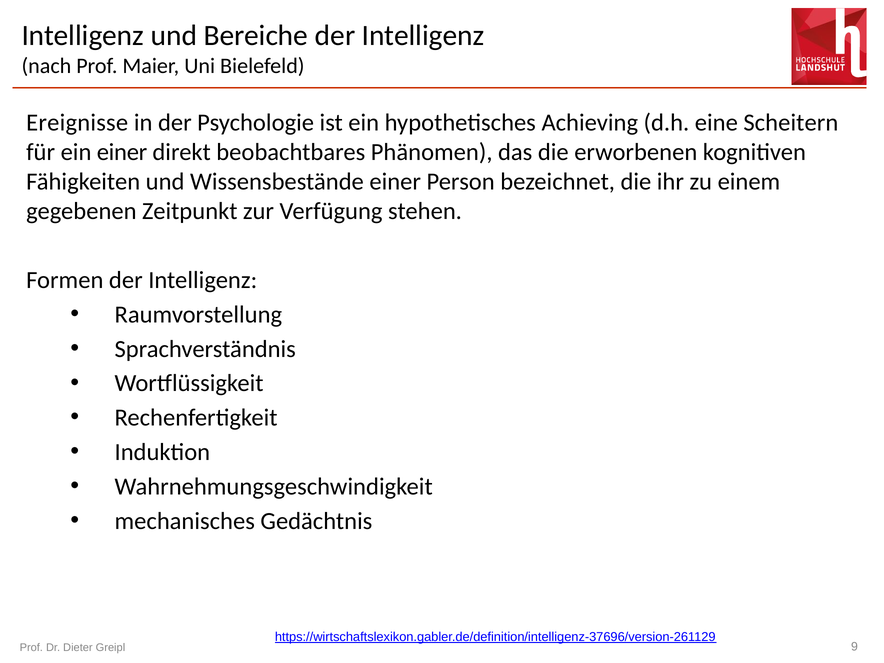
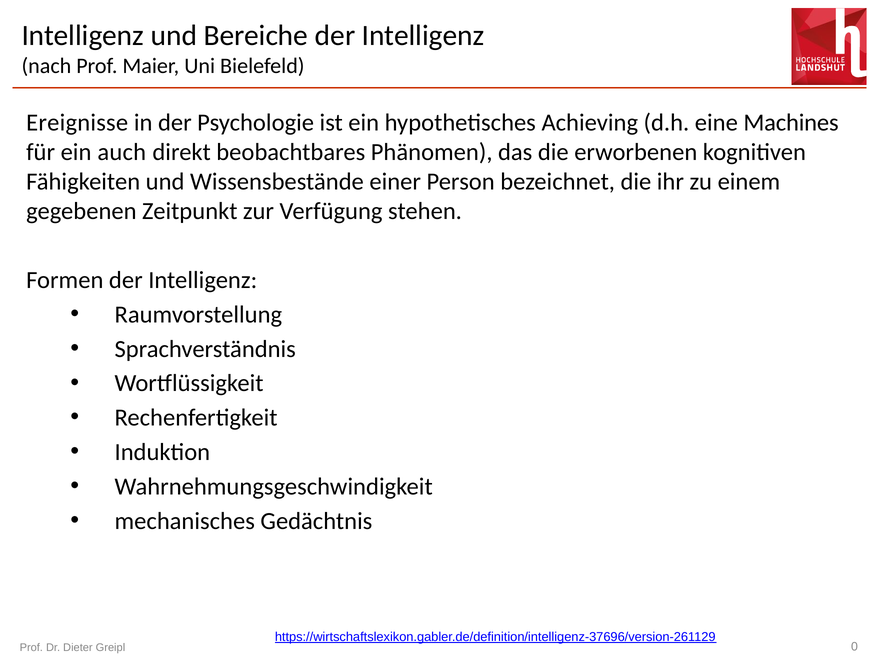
Scheitern: Scheitern -> Machines (791, 123)
ein einer: einer -> auch (122, 152)
9: 9 -> 0 (854, 647)
